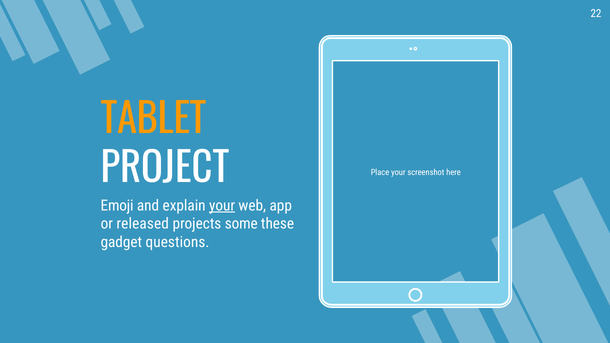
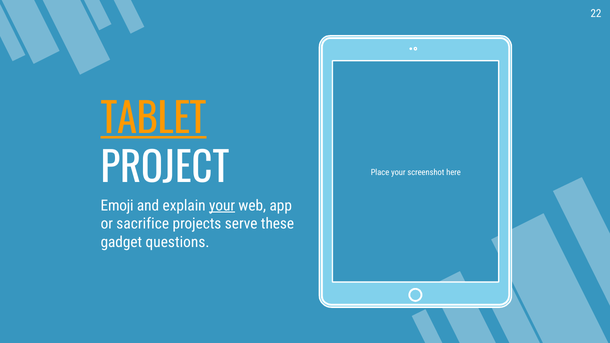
TABLET underline: none -> present (154, 120)
released: released -> sacrifice (143, 224)
some: some -> serve (241, 224)
